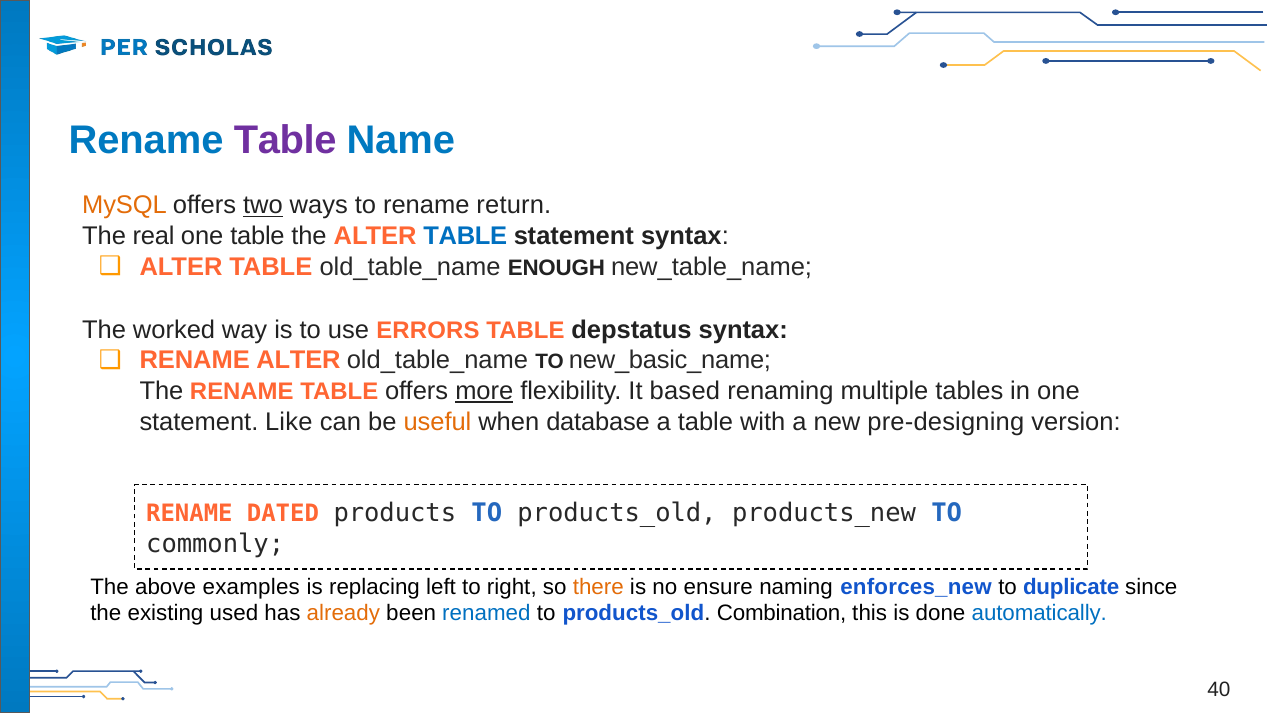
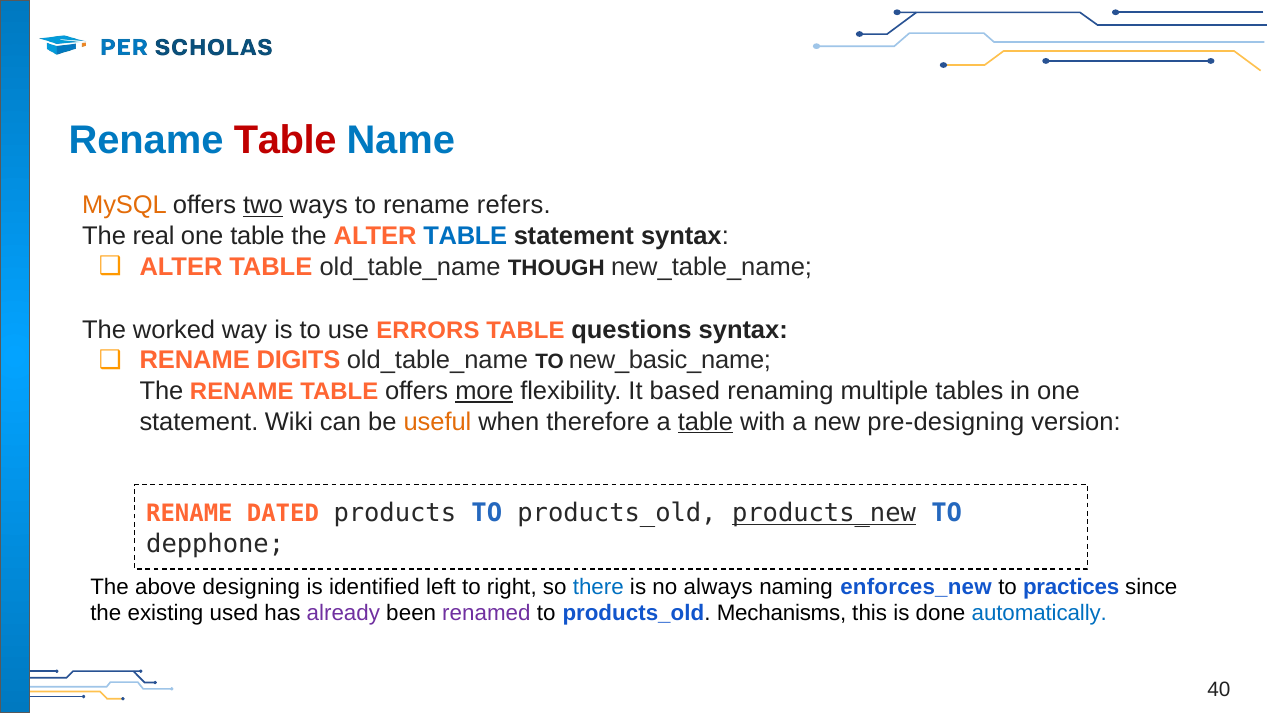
Table colour: purple -> red (285, 141)
return: return -> refers (514, 205)
ENOUGH: ENOUGH -> THOUGH (556, 268)
depstatus: depstatus -> questions (631, 330)
RENAME ALTER: ALTER -> DIGITS (298, 360)
Like: Like -> Wiki (289, 422)
database: database -> therefore (598, 422)
table underline: none -> present (705, 422)
products_new underline: none -> present (824, 513)
commonly: commonly -> depphone (215, 544)
examples: examples -> designing (251, 586)
replacing: replacing -> identified (374, 586)
there colour: orange -> blue (598, 586)
ensure: ensure -> always (718, 586)
duplicate: duplicate -> practices (1071, 586)
already colour: orange -> purple (343, 613)
renamed colour: blue -> purple (486, 613)
Combination: Combination -> Mechanisms (782, 613)
